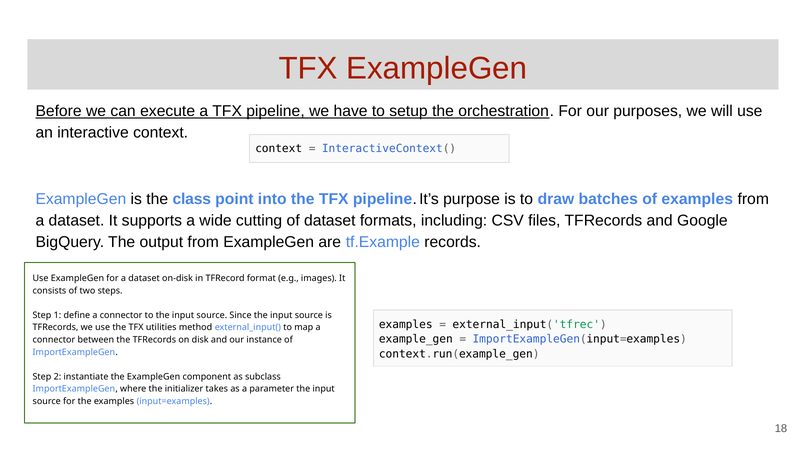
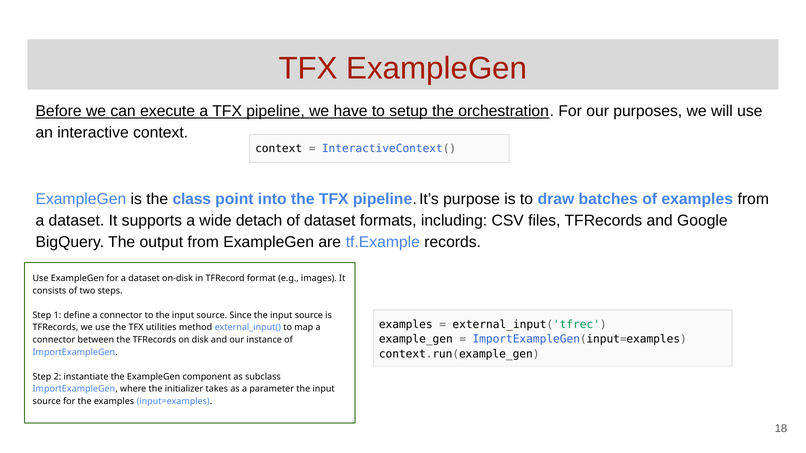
cutting: cutting -> detach (259, 221)
